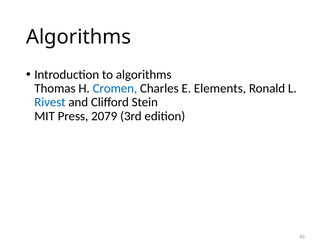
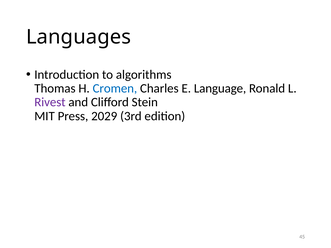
Algorithms: Algorithms -> Languages (79, 37)
Elements: Elements -> Language (220, 88)
Rivest colour: blue -> purple (50, 102)
2079: 2079 -> 2029 (104, 116)
